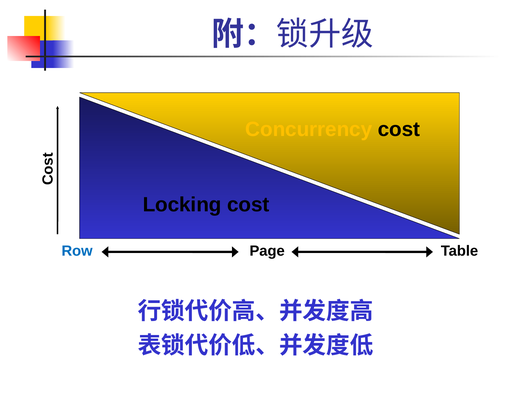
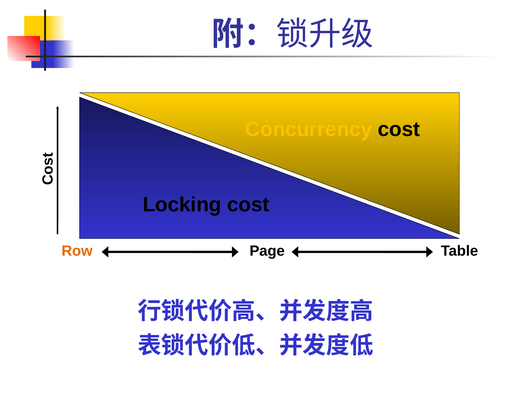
Row colour: blue -> orange (77, 251)
